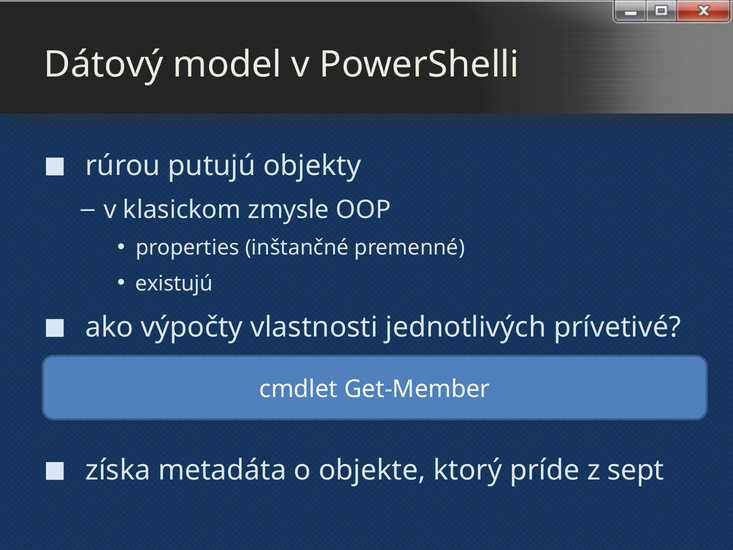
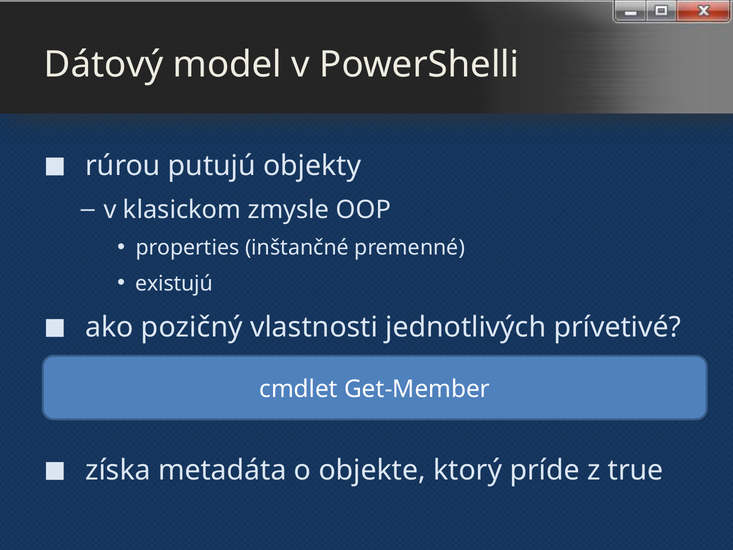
výpočty: výpočty -> pozičný (192, 327)
sept: sept -> true (636, 470)
